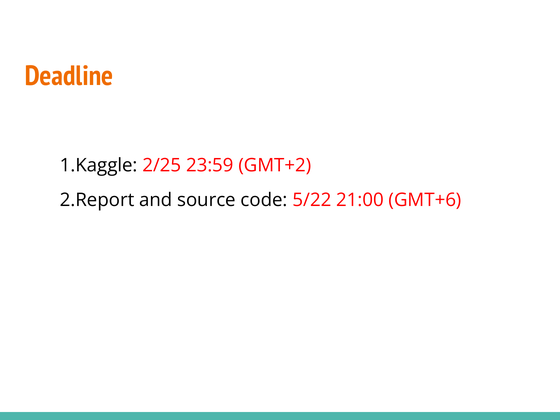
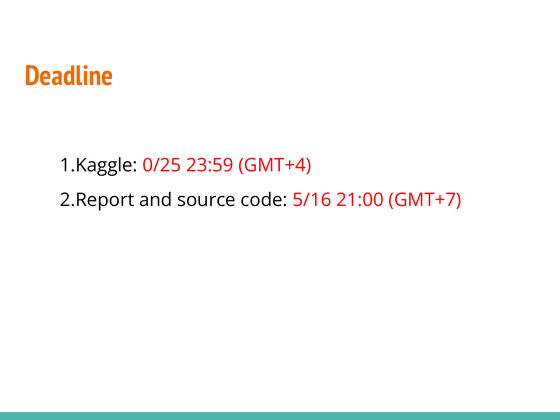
2/25: 2/25 -> 0/25 (162, 165)
GMT+2: GMT+2 -> GMT+4 (275, 165)
5/22: 5/22 -> 5/16 (312, 200)
GMT+6: GMT+6 -> GMT+7 (425, 200)
